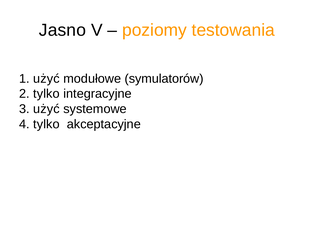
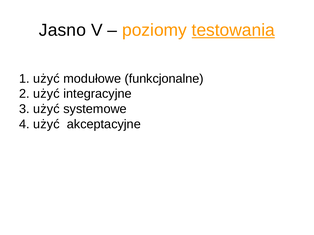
testowania underline: none -> present (233, 30)
symulatorów: symulatorów -> funkcjonalne (164, 79)
2 tylko: tylko -> użyć (46, 94)
4 tylko: tylko -> użyć (46, 124)
